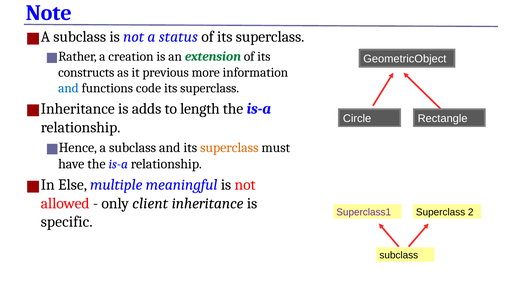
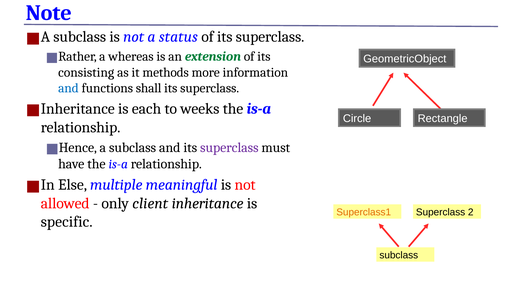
creation: creation -> whereas (131, 57)
constructs: constructs -> consisting (86, 73)
previous: previous -> methods (166, 73)
code: code -> shall (149, 88)
adds: adds -> each (147, 109)
length: length -> weeks (200, 109)
superclass colour: orange -> purple (229, 148)
Superclass1 colour: purple -> orange (364, 213)
